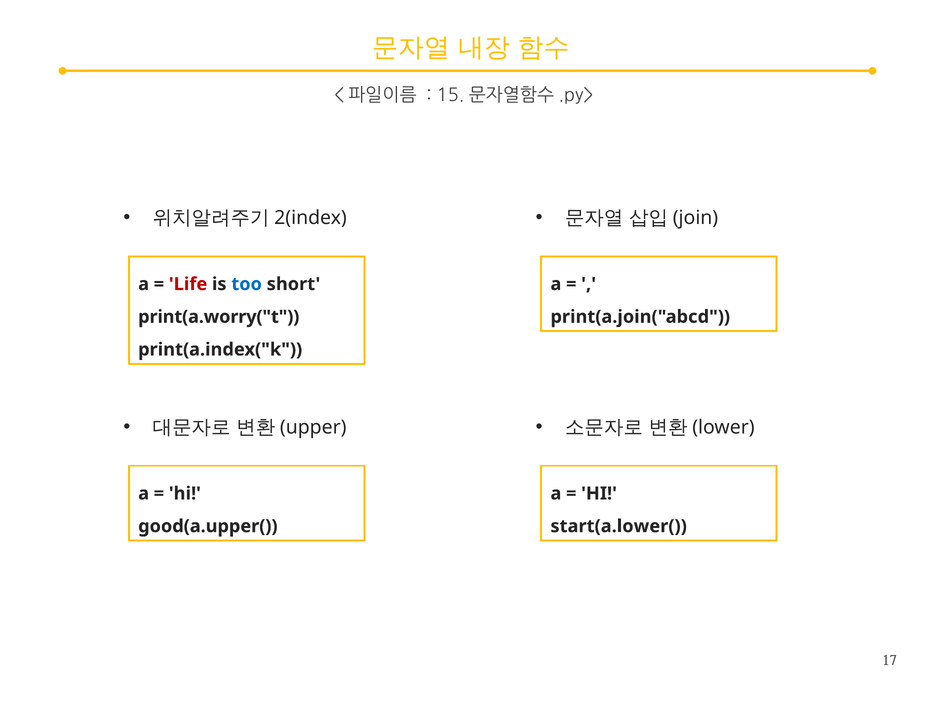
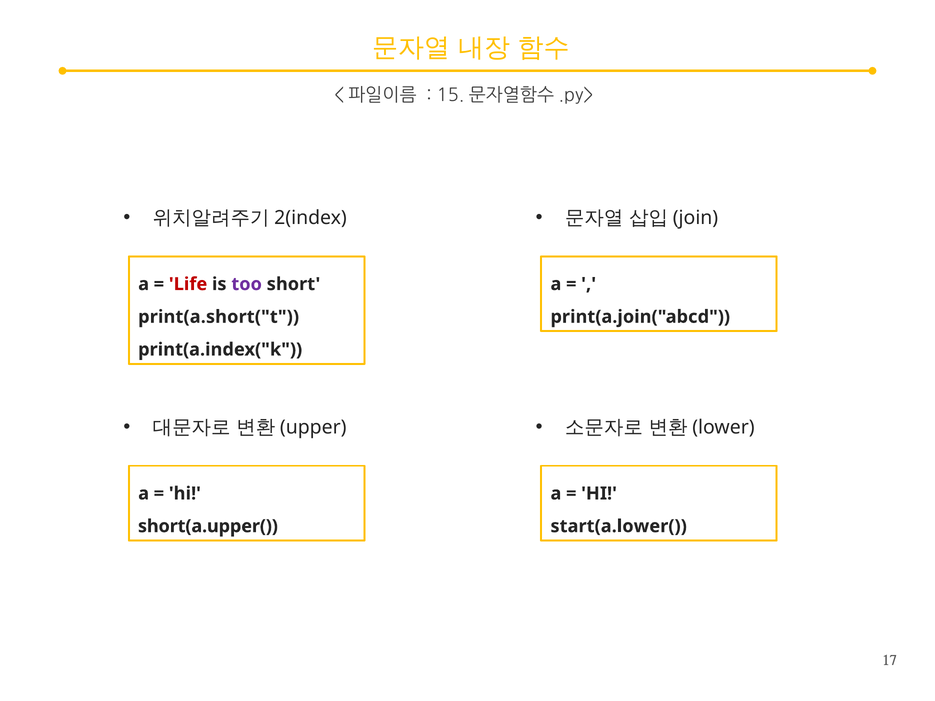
too colour: blue -> purple (247, 284)
print(a.worry("t: print(a.worry("t -> print(a.short("t (219, 317)
good(a.upper(: good(a.upper( -> short(a.upper( (208, 526)
